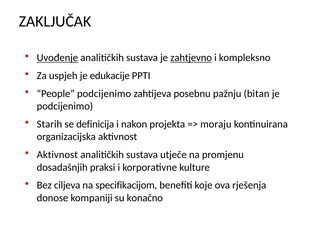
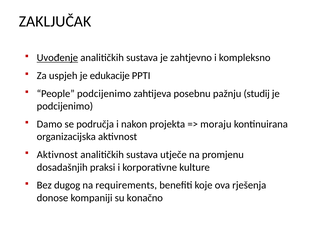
zahtjevno underline: present -> none (191, 58)
bitan: bitan -> studij (257, 94)
Starih: Starih -> Damo (49, 124)
definicija: definicija -> područja (95, 124)
ciljeva: ciljeva -> dugog (67, 185)
specifikacijom: specifikacijom -> requirements (126, 185)
